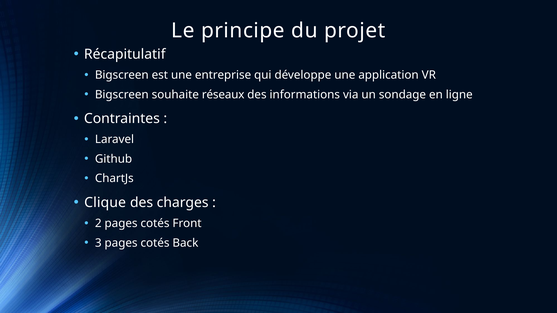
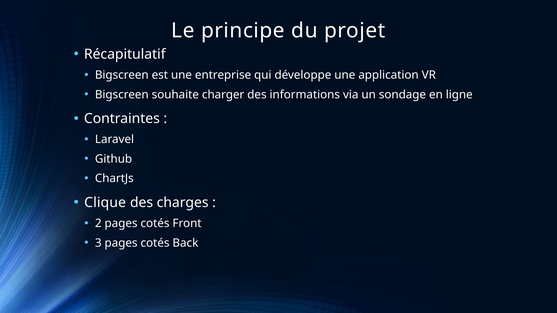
réseaux: réseaux -> charger (223, 95)
